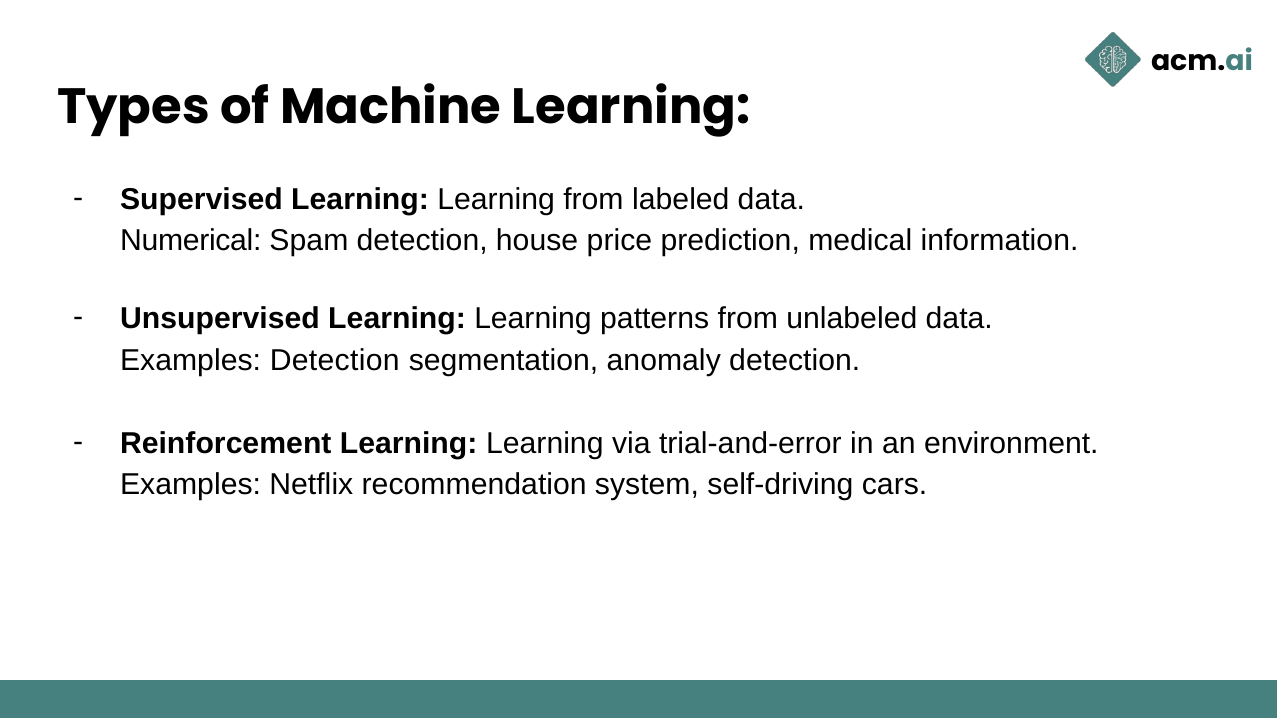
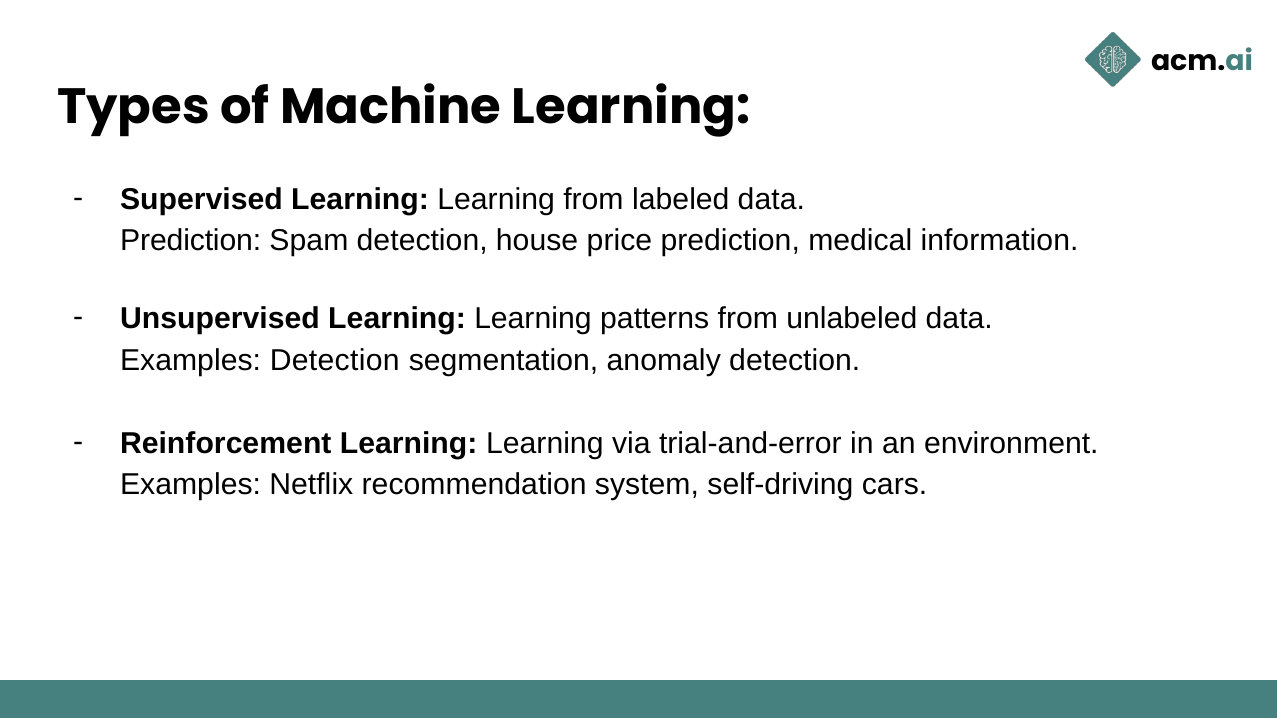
Numerical: Numerical -> Prediction (191, 241)
